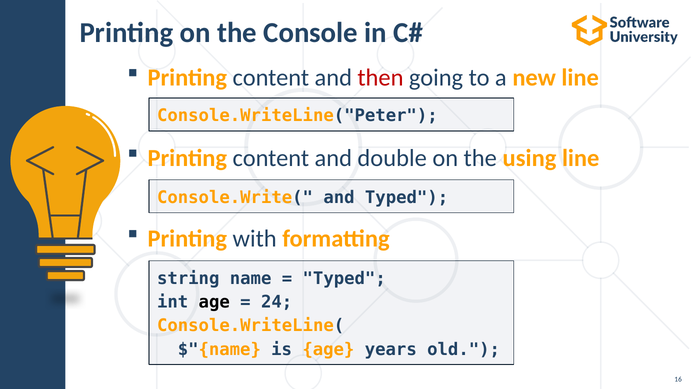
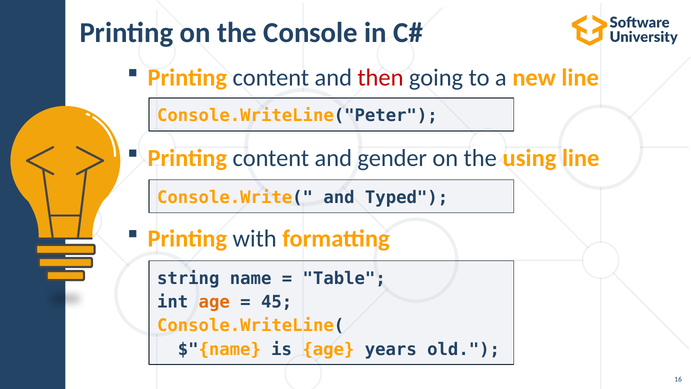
double: double -> gender (392, 158)
Typed: Typed -> Table (344, 278)
age colour: black -> orange (214, 302)
24: 24 -> 45 (277, 302)
